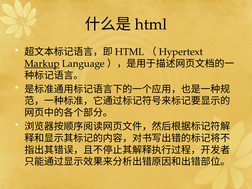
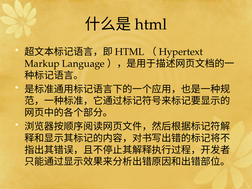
Markup underline: present -> none (42, 64)
